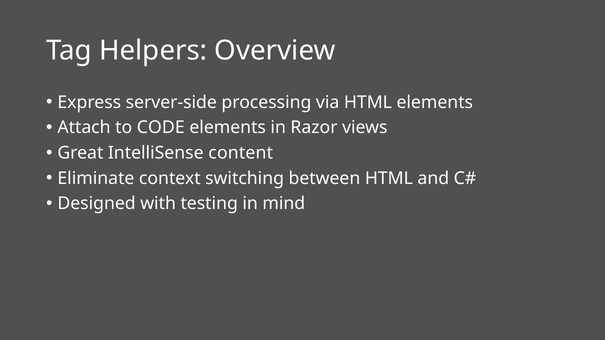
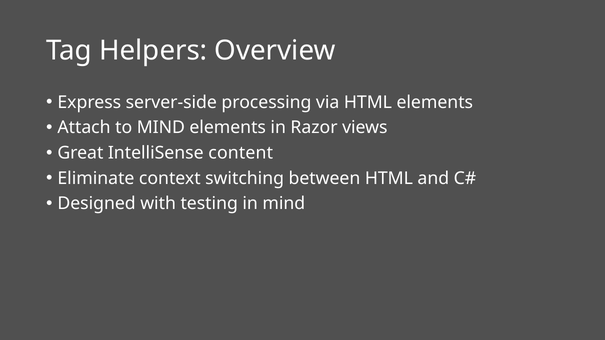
to CODE: CODE -> MIND (161, 128)
